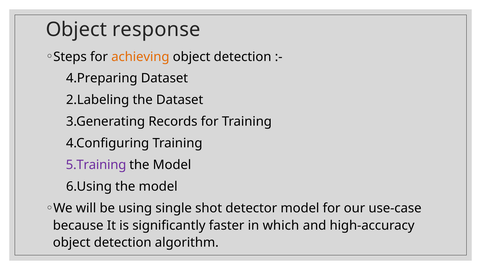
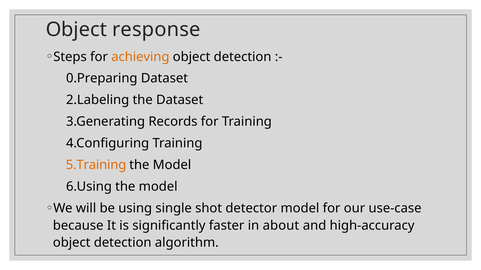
4.Preparing: 4.Preparing -> 0.Preparing (102, 79)
5.Training colour: purple -> orange (96, 165)
which: which -> about (281, 226)
